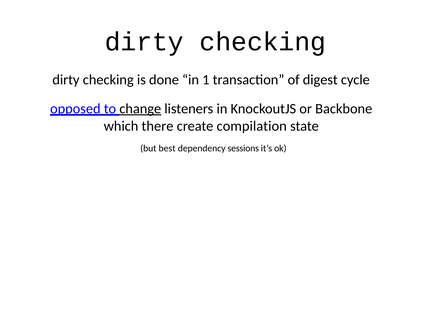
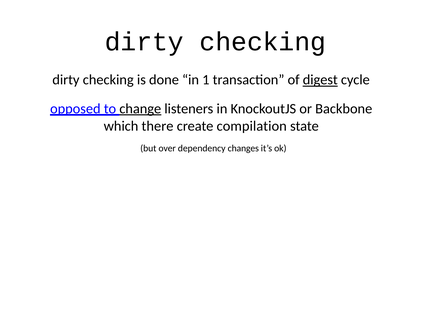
digest underline: none -> present (320, 80)
best: best -> over (167, 149)
sessions: sessions -> changes (243, 149)
